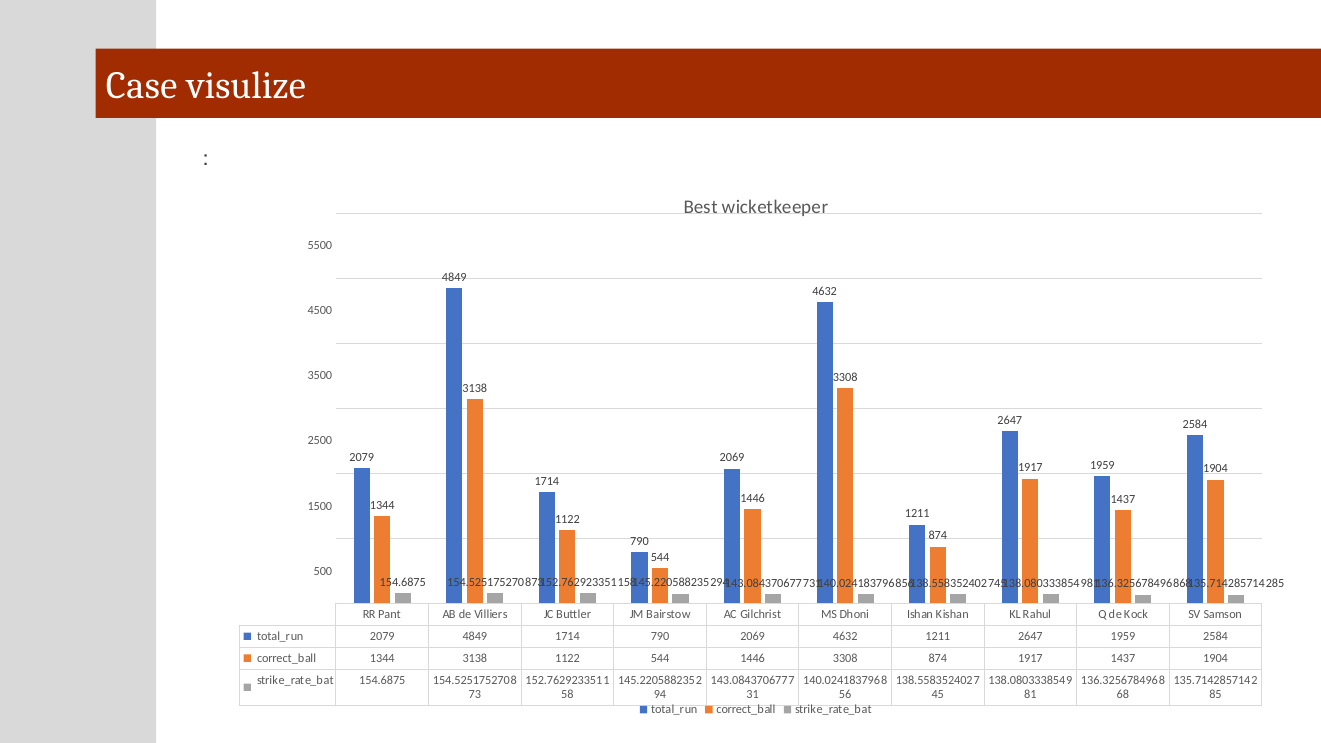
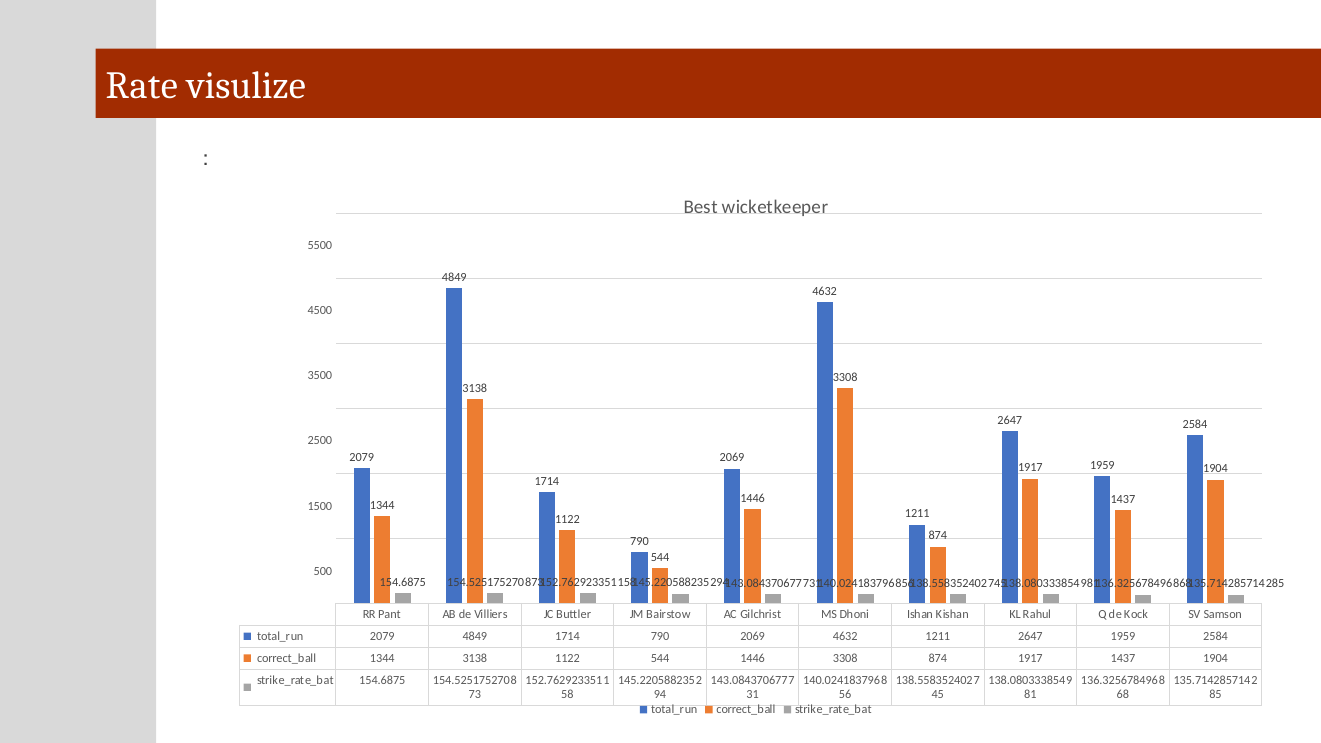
Case: Case -> Rate (142, 86)
